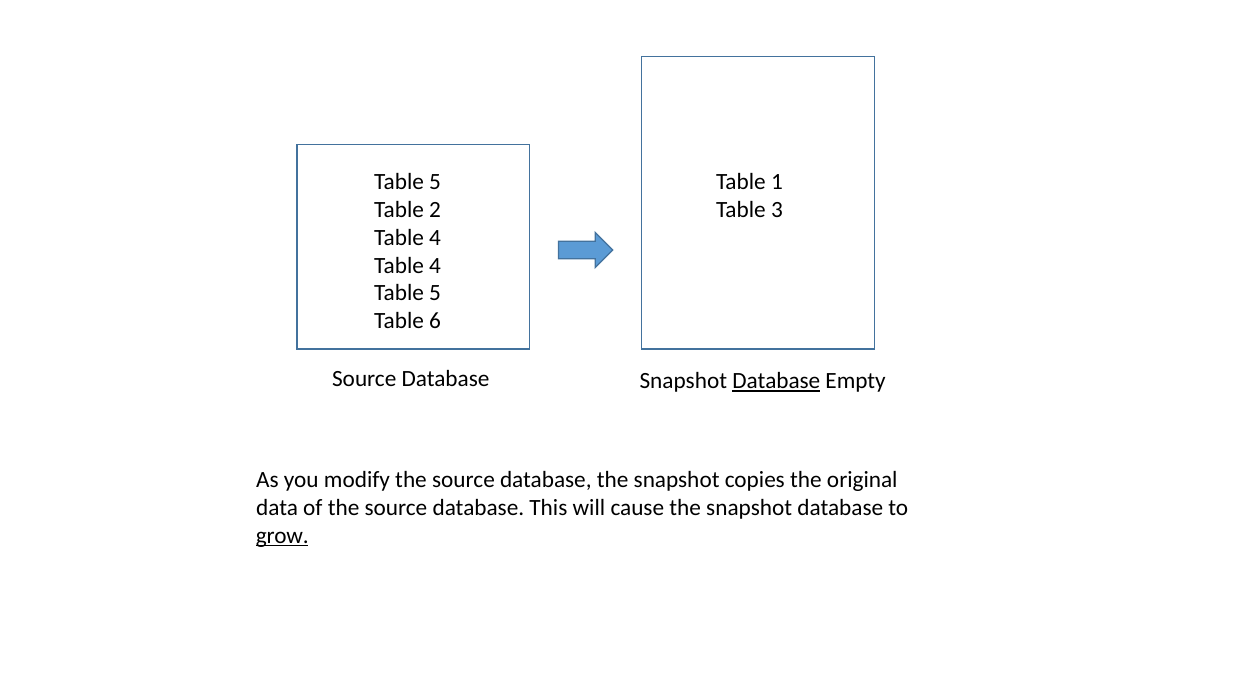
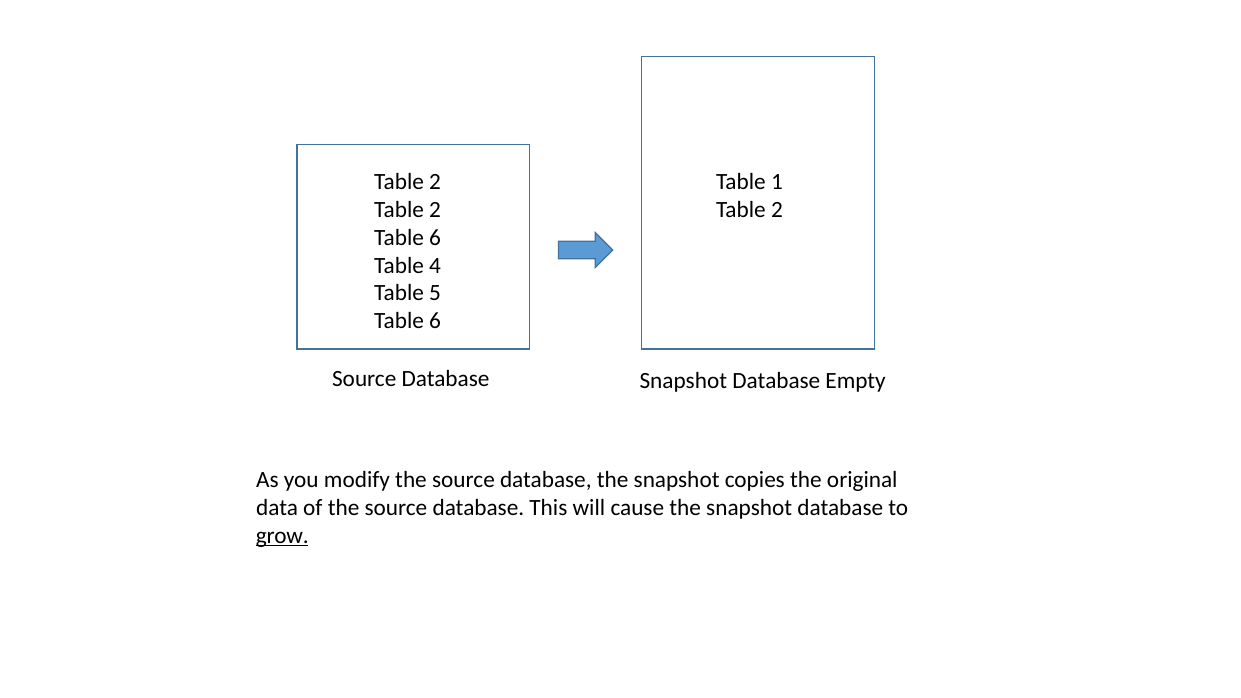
5: 5 -> 2 (435, 182)
3: 3 -> 2 (777, 210)
4: 4 -> 6 (435, 237)
Database underline: present -> none (776, 381)
